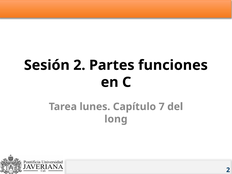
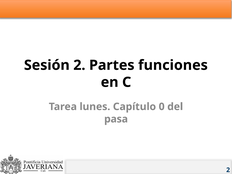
7: 7 -> 0 (162, 107)
long: long -> pasa (116, 119)
